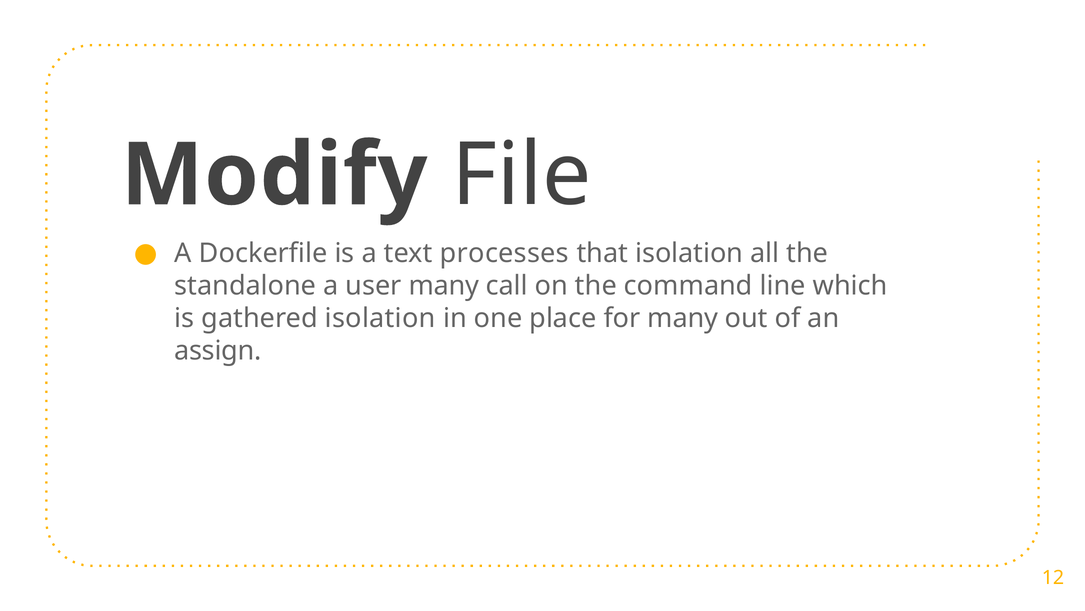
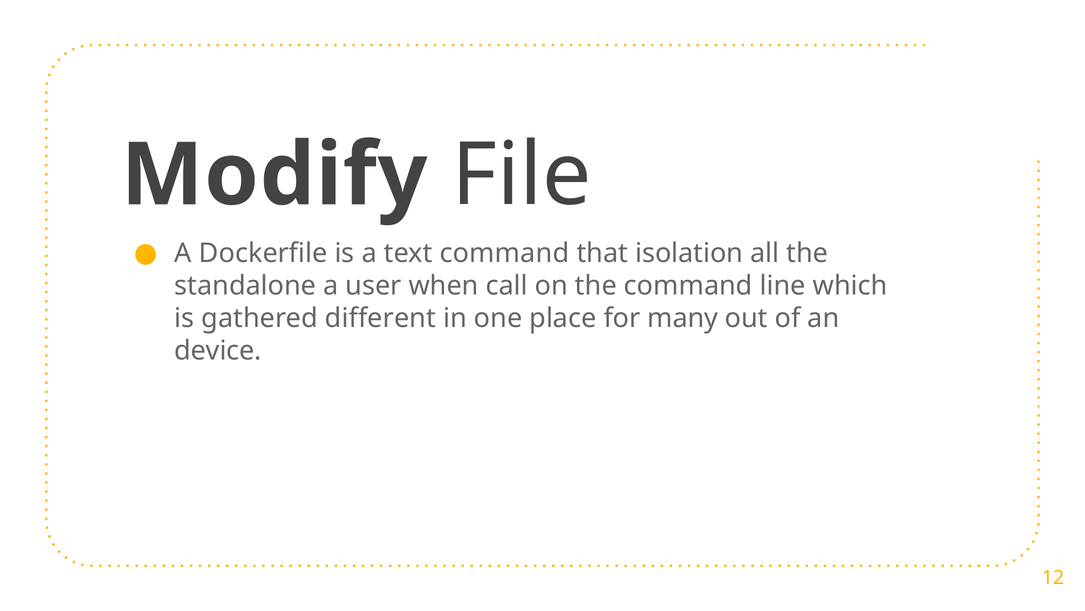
text processes: processes -> command (504, 253)
user many: many -> when (444, 285)
gathered isolation: isolation -> different (380, 318)
assign: assign -> device (218, 350)
